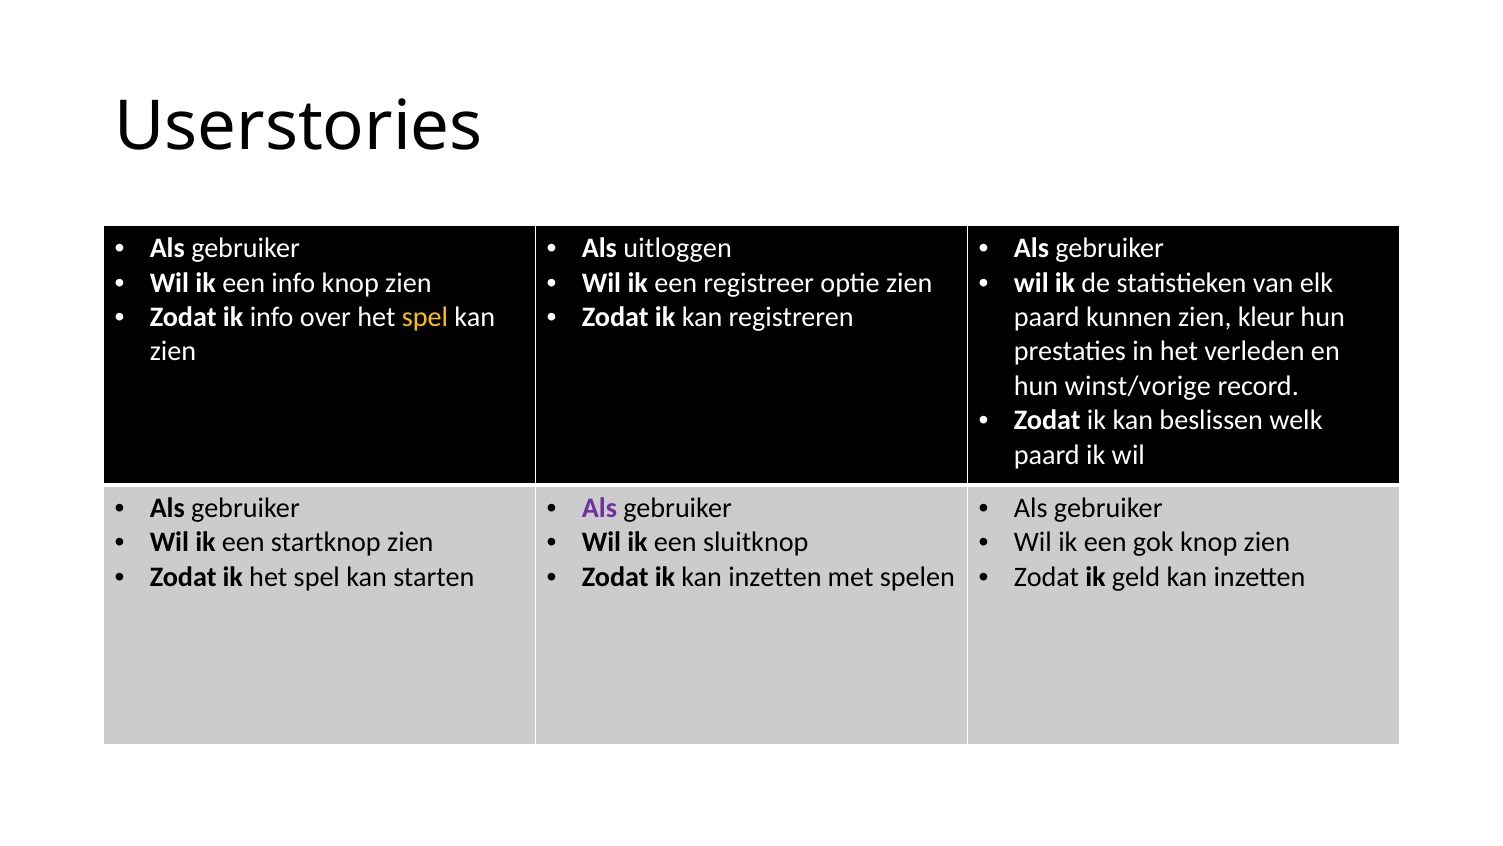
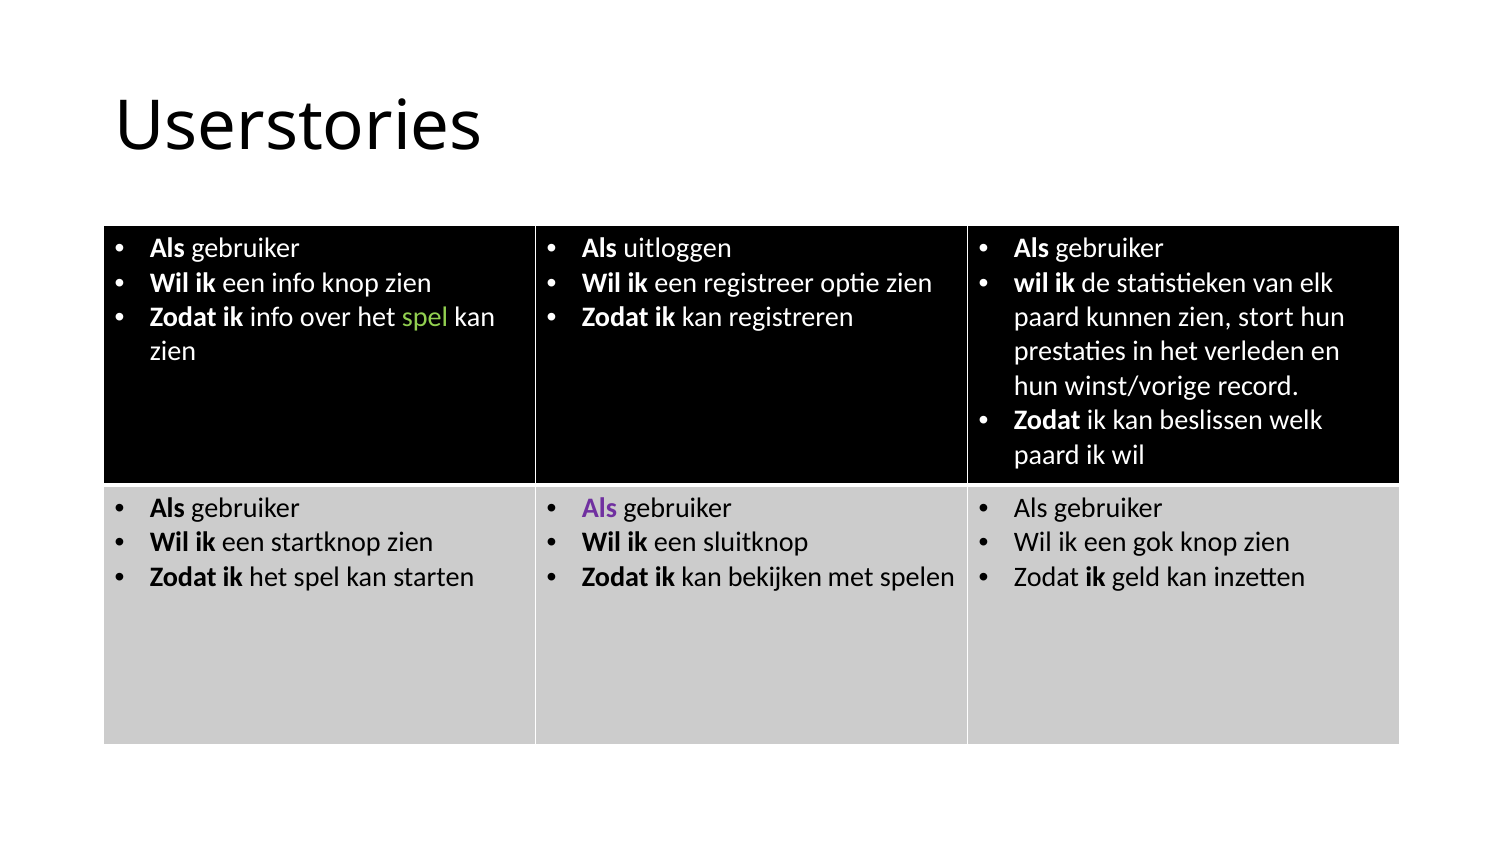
spel colour: yellow -> light green (425, 317)
kleur: kleur -> stort (1266, 317)
ik kan inzetten: inzetten -> bekijken (775, 576)
